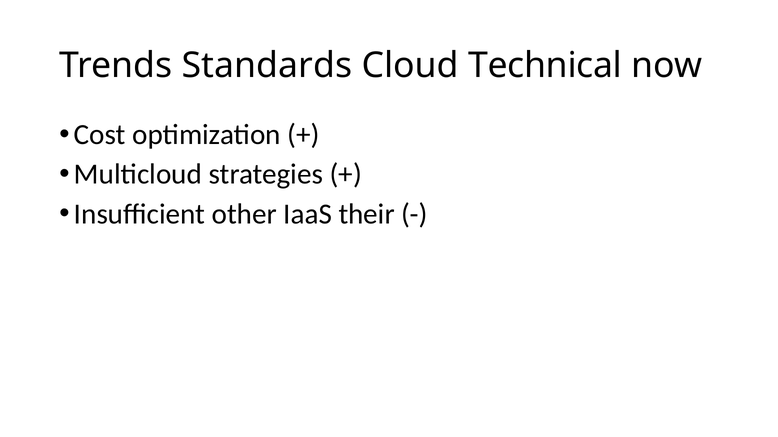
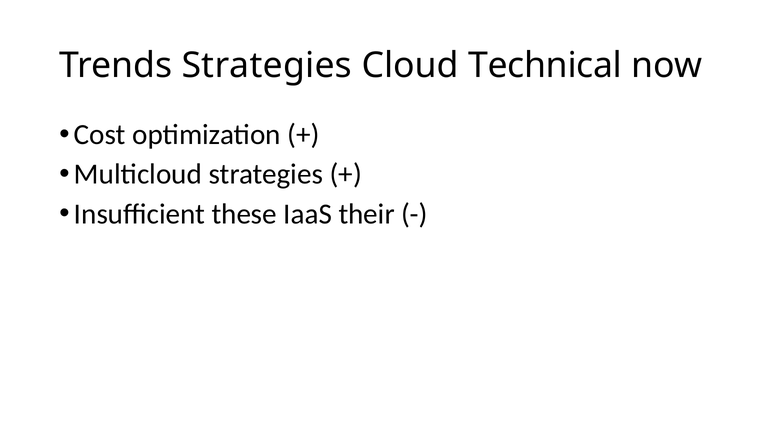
Trends Standards: Standards -> Strategies (267, 65)
other: other -> these (244, 214)
